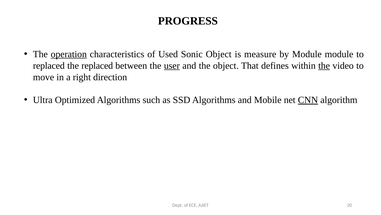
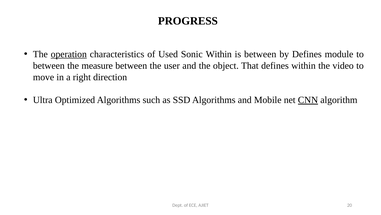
Sonic Object: Object -> Within (219, 54)
is measure: measure -> between (260, 54)
by Module: Module -> Defines (307, 54)
replaced: replaced -> between (49, 65)
the replaced: replaced -> measure (97, 65)
user underline: present -> none (172, 65)
the underline: present -> none (324, 65)
